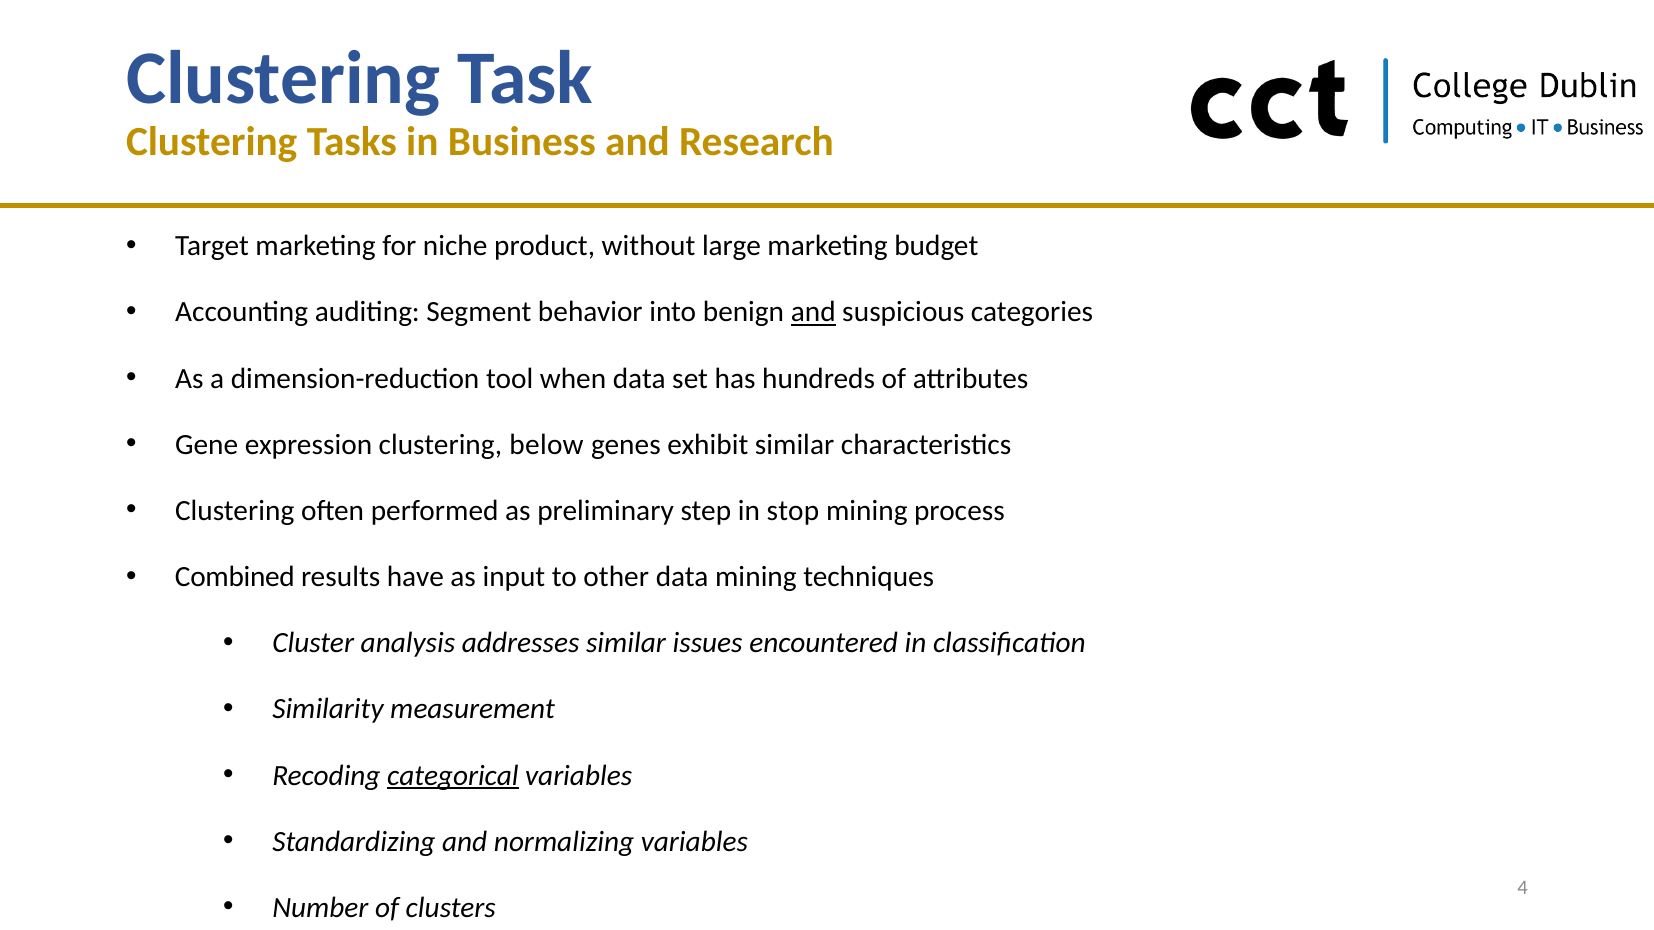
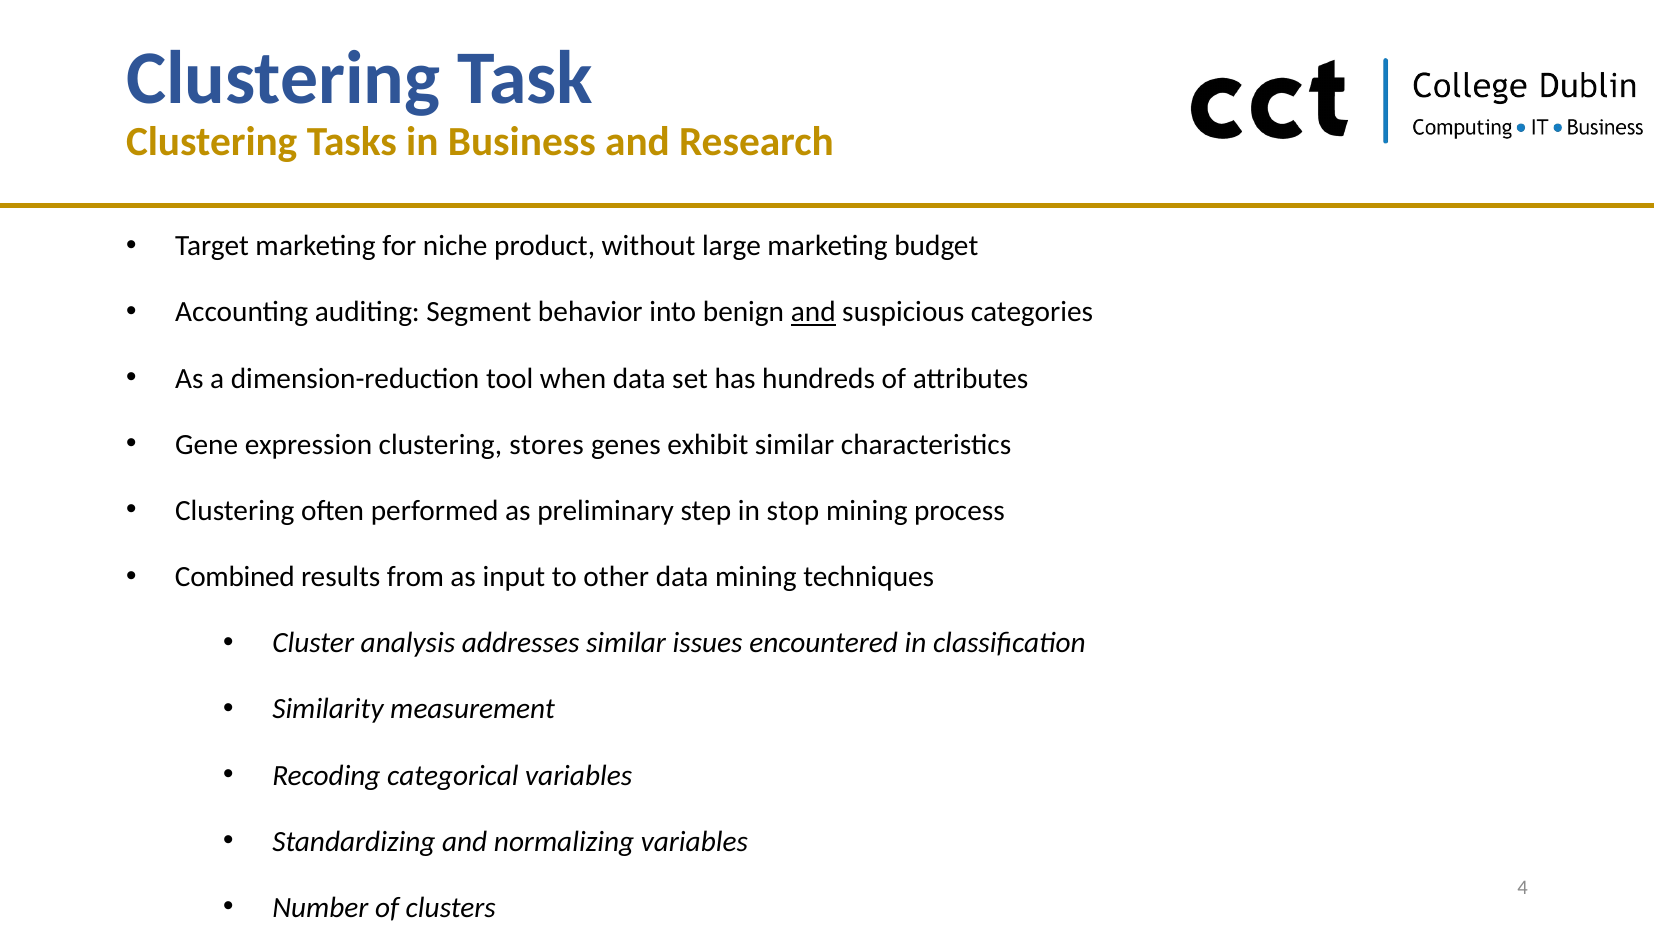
below: below -> stores (547, 445)
have: have -> from (416, 577)
categorical underline: present -> none (453, 776)
